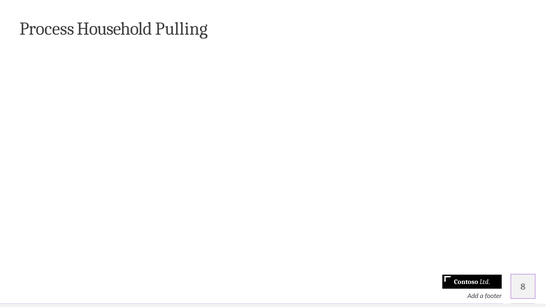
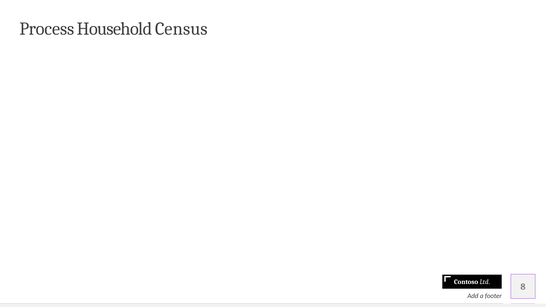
Pulling: Pulling -> Census (181, 29)
